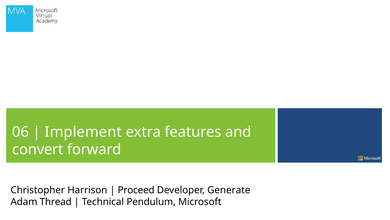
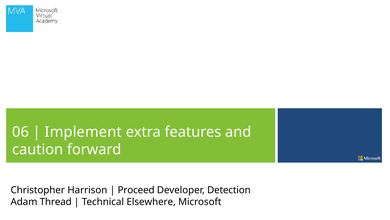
convert: convert -> caution (38, 149)
Generate: Generate -> Detection (229, 190)
Pendulum: Pendulum -> Elsewhere (151, 201)
